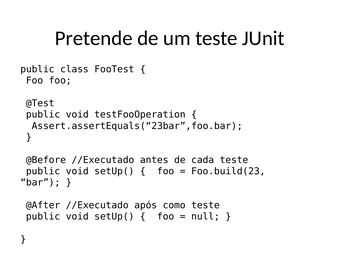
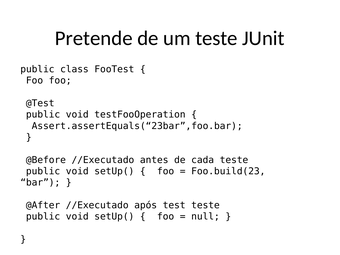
como: como -> test (174, 205)
